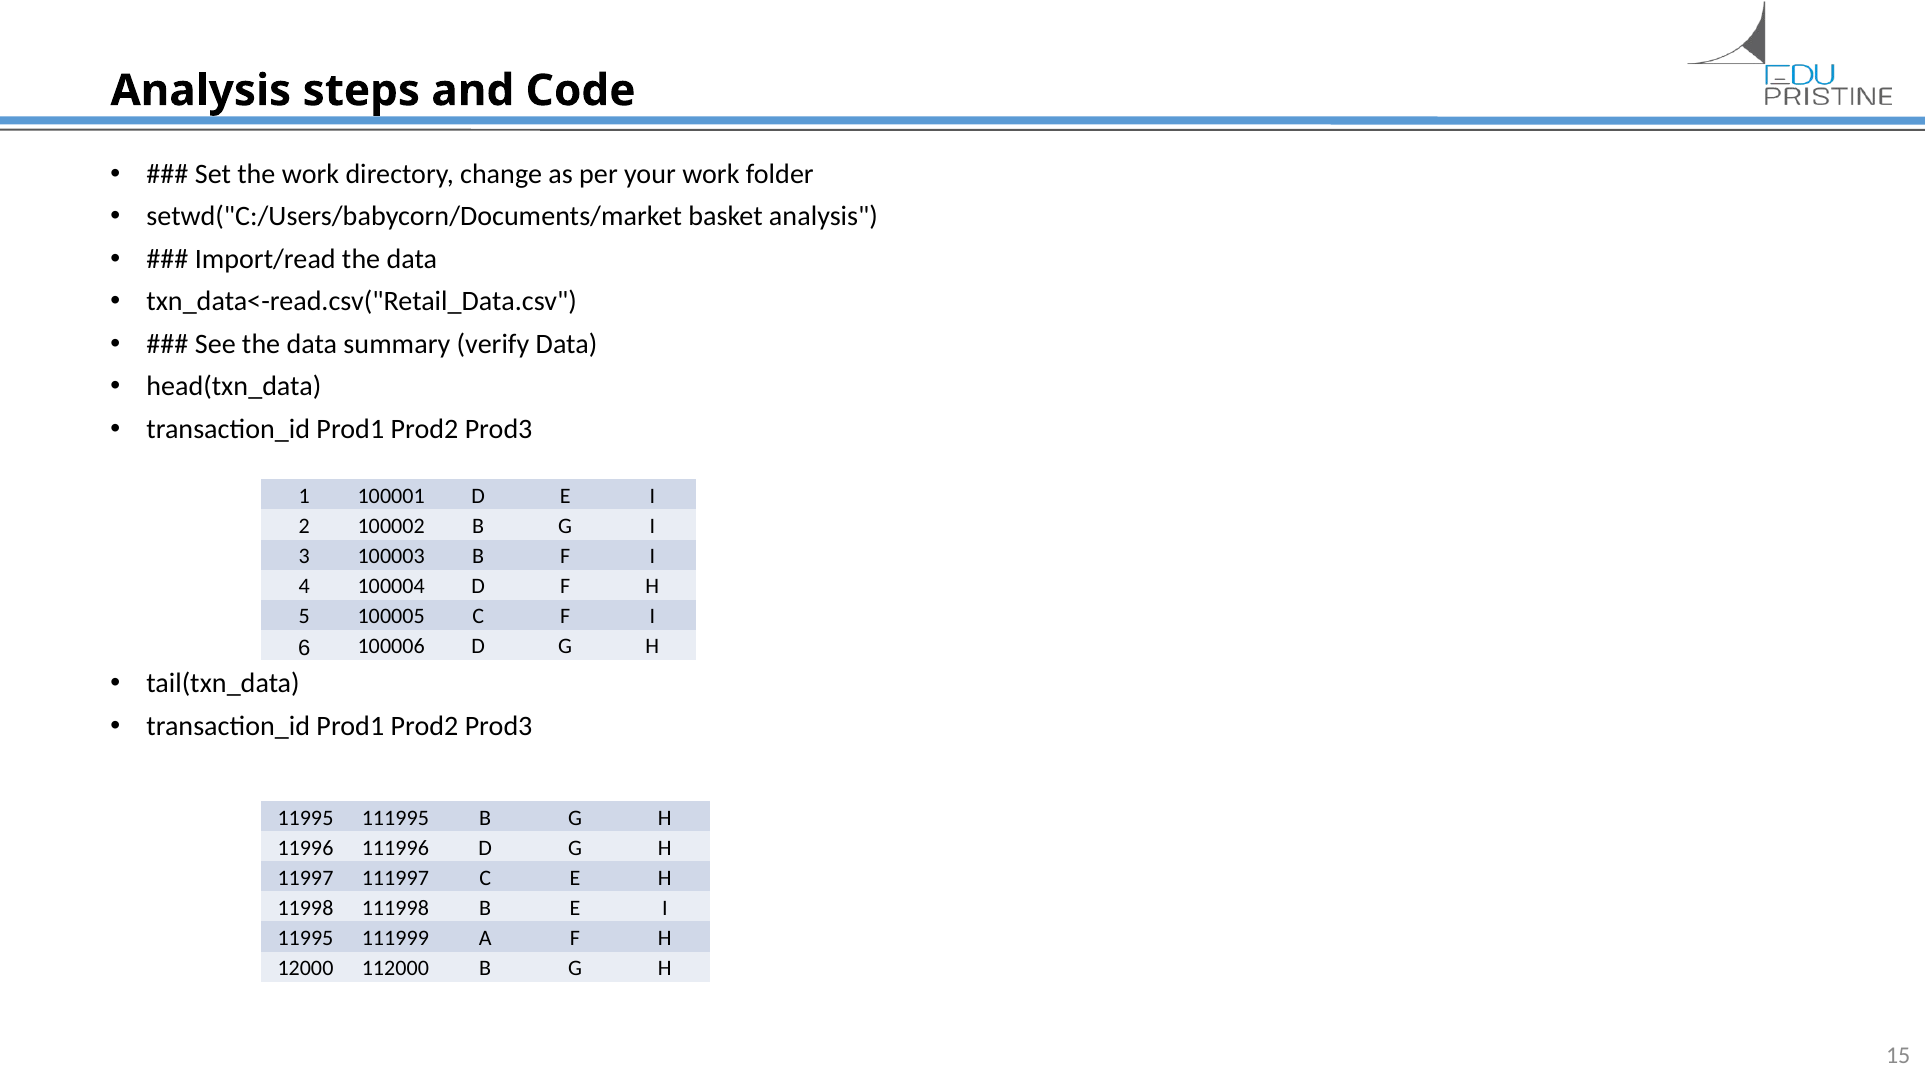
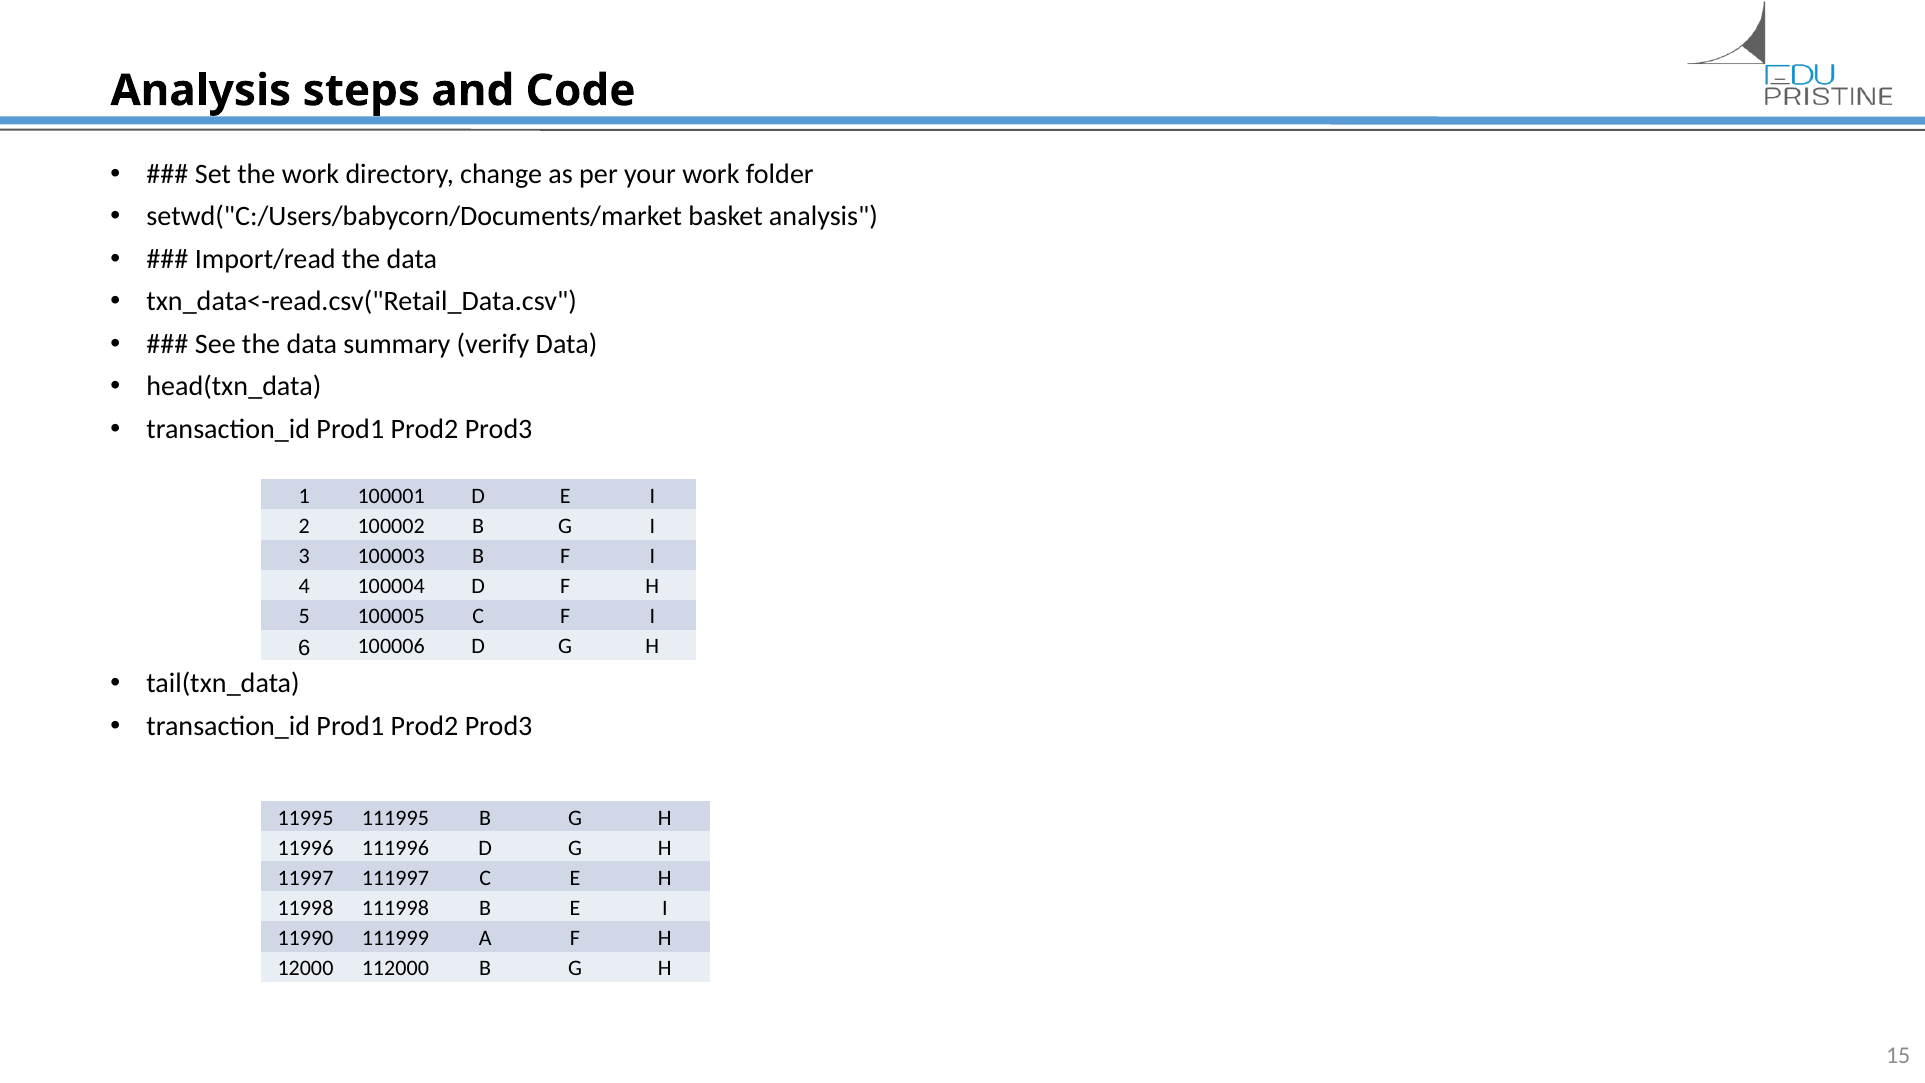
11995: 11995 -> 11990 (305, 938)
